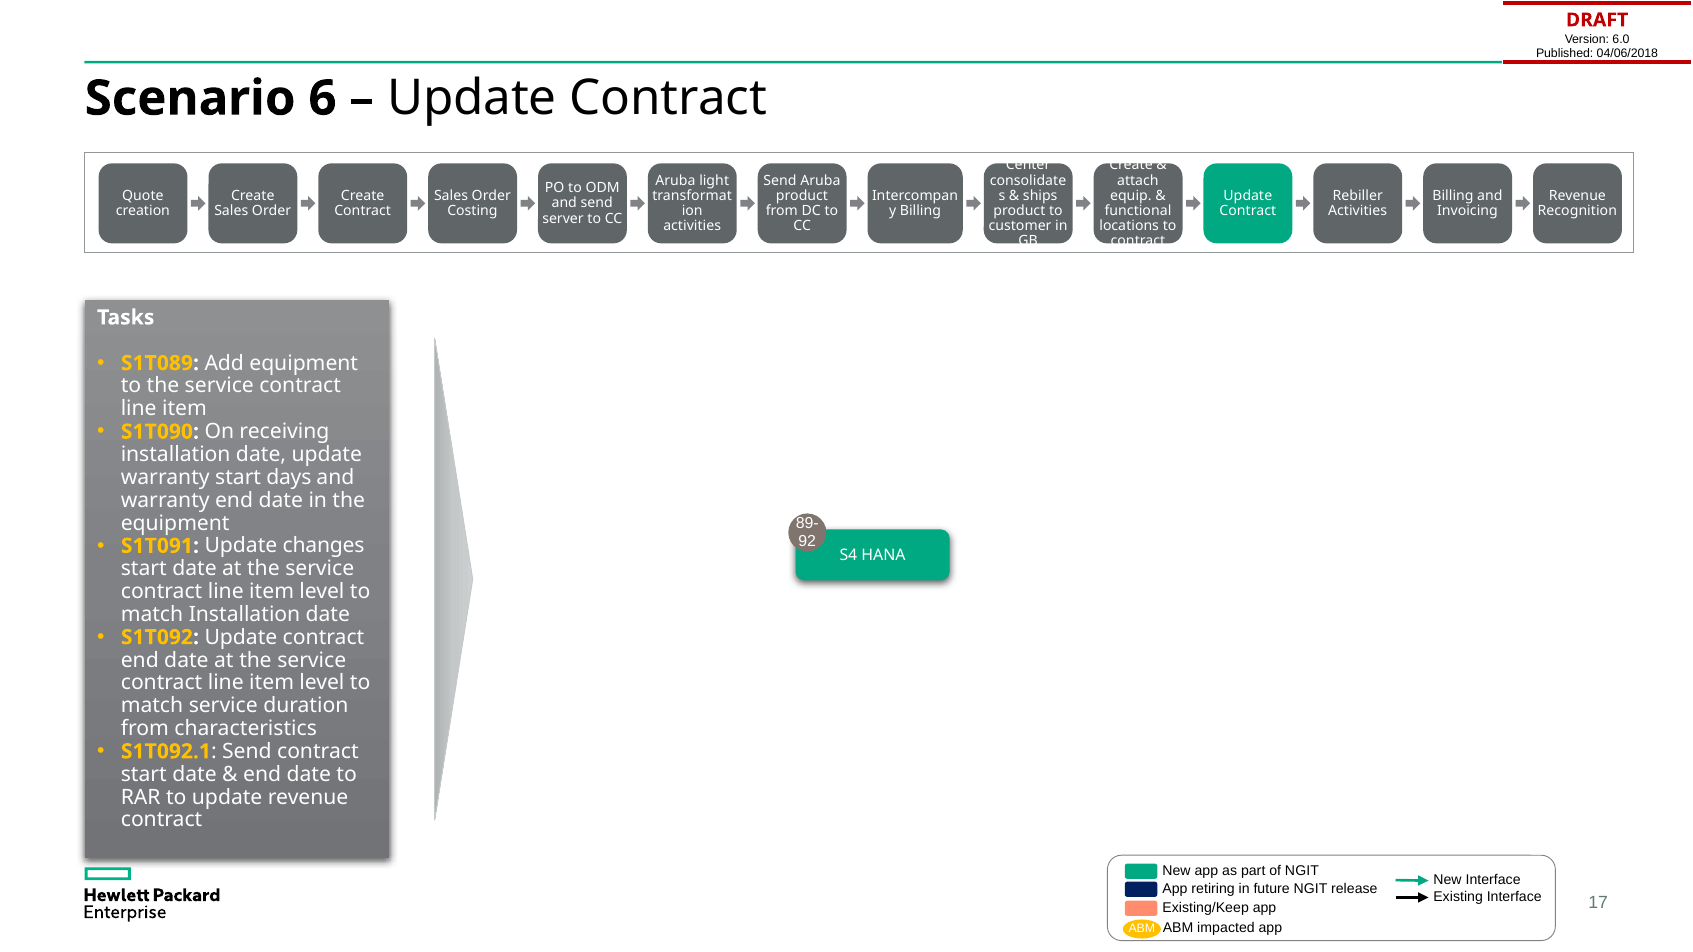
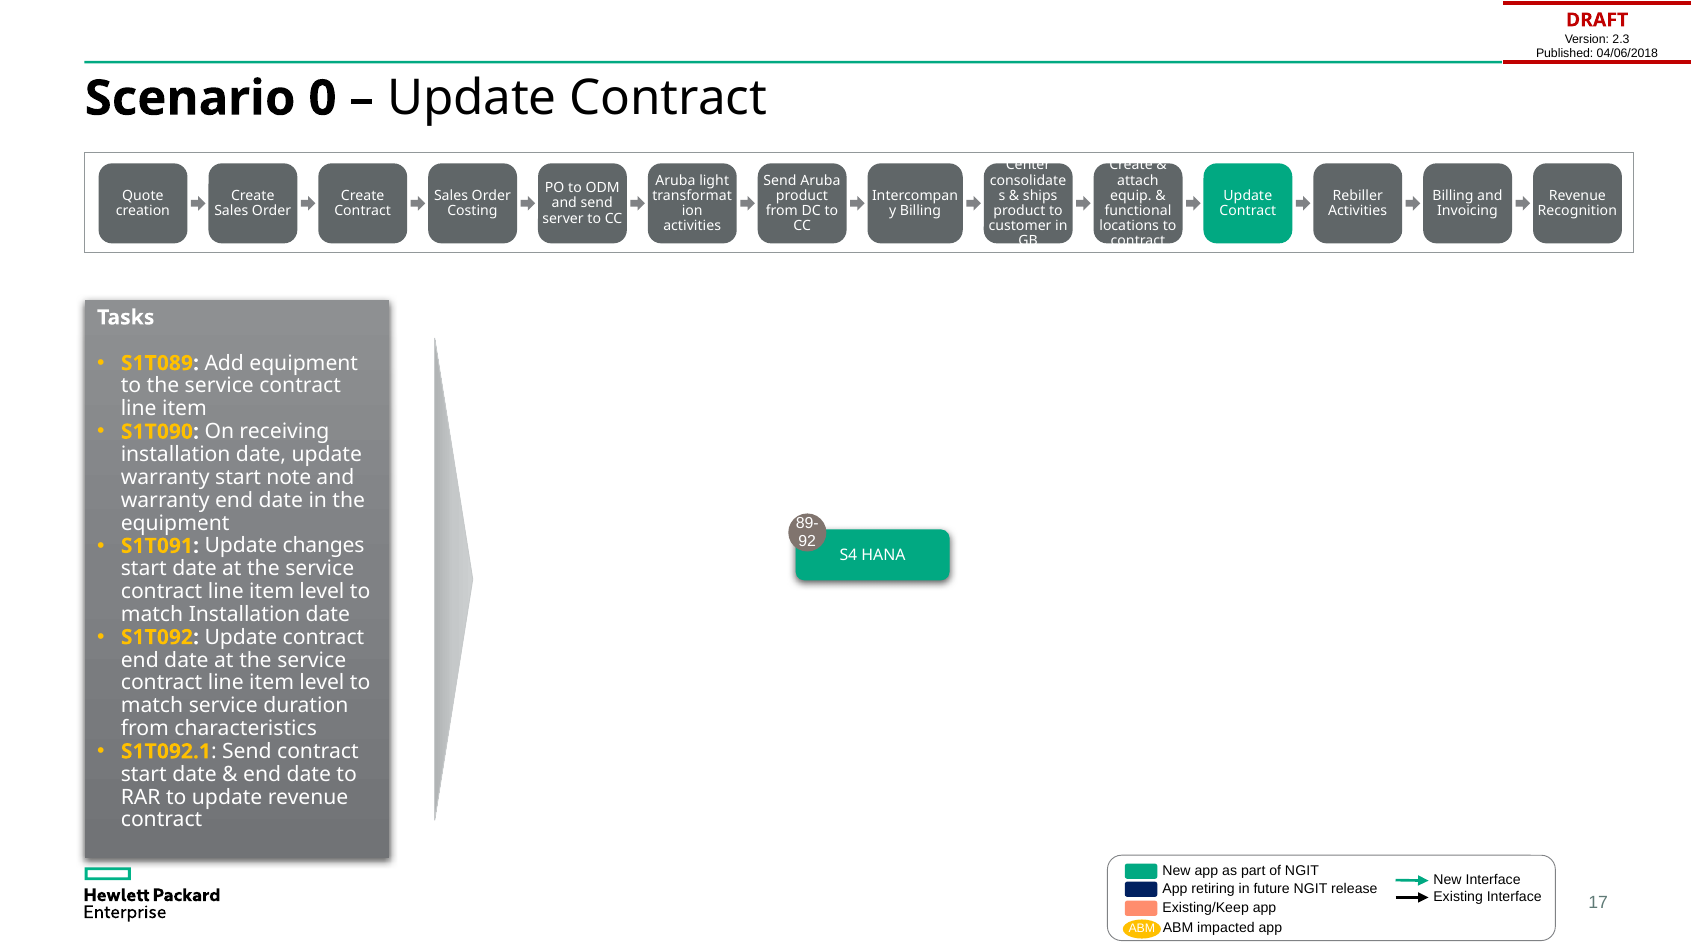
6.0: 6.0 -> 2.3 (1621, 39)
6: 6 -> 0 (323, 98)
days: days -> note (289, 478)
